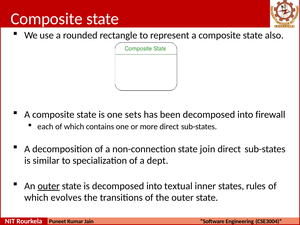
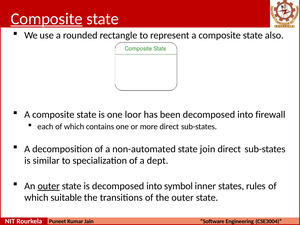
Composite underline: none -> present (47, 19)
sets: sets -> loor (133, 115)
non-connection: non-connection -> non-automated (144, 149)
textual: textual -> symbol (178, 186)
evolves: evolves -> suitable (66, 197)
